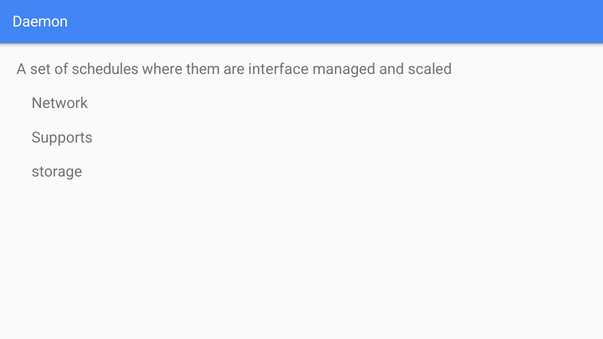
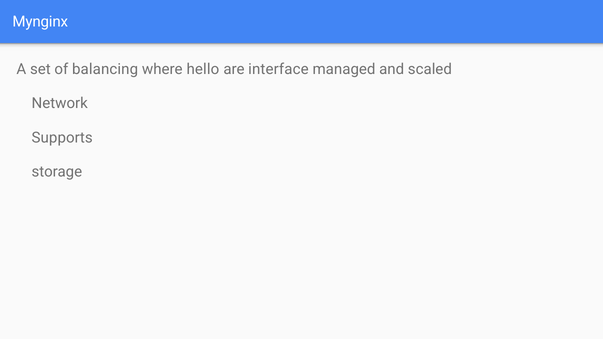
Daemon: Daemon -> Mynginx (40, 22)
schedules: schedules -> balancing (105, 69)
them: them -> hello (203, 69)
